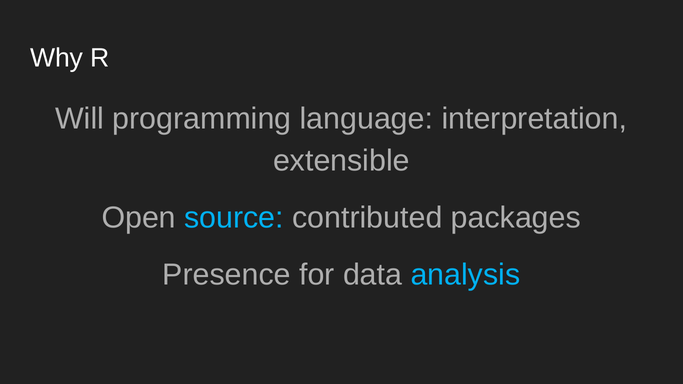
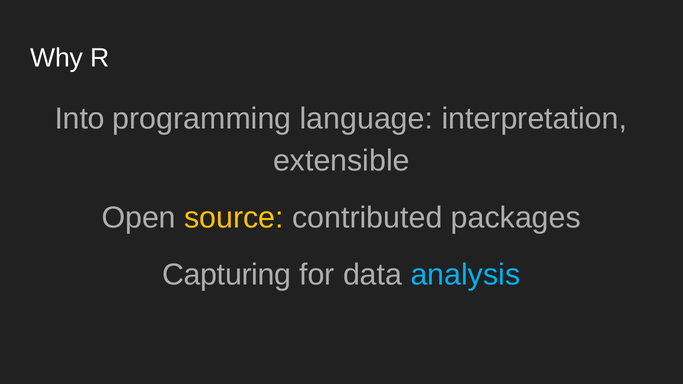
Will: Will -> Into (80, 119)
source colour: light blue -> yellow (234, 218)
Presence: Presence -> Capturing (227, 275)
